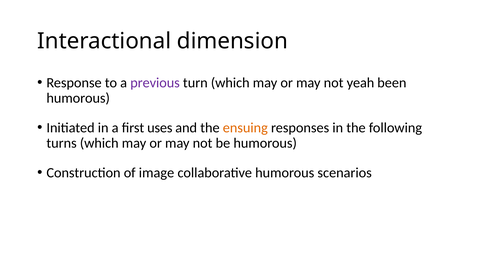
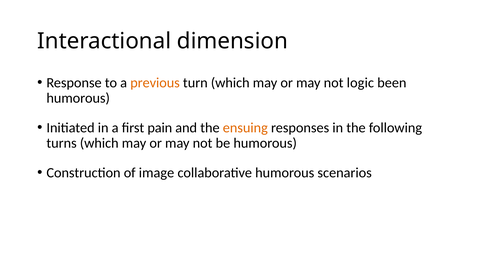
previous colour: purple -> orange (155, 83)
yeah: yeah -> logic (360, 83)
uses: uses -> pain (160, 128)
